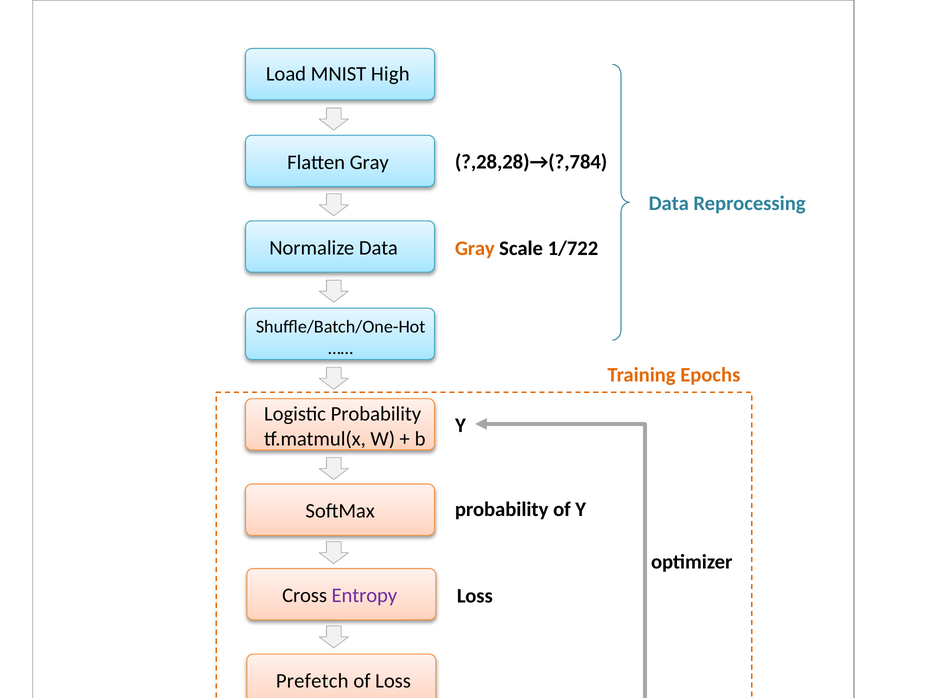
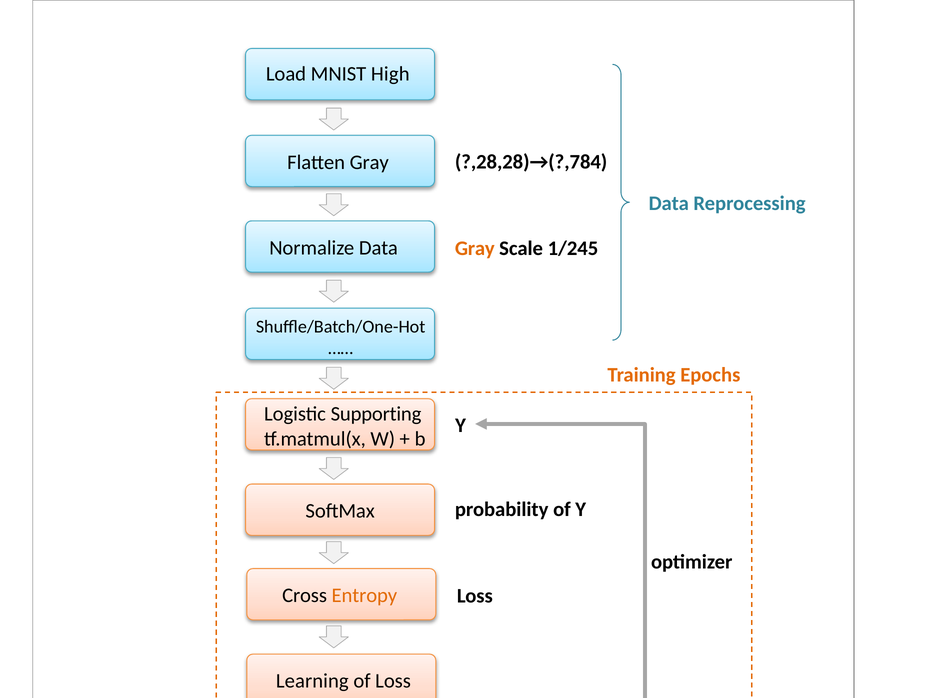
1/722: 1/722 -> 1/245 (573, 249)
Logistic Probability: Probability -> Supporting (376, 414)
Entropy colour: purple -> orange (364, 596)
Prefetch: Prefetch -> Learning (312, 681)
